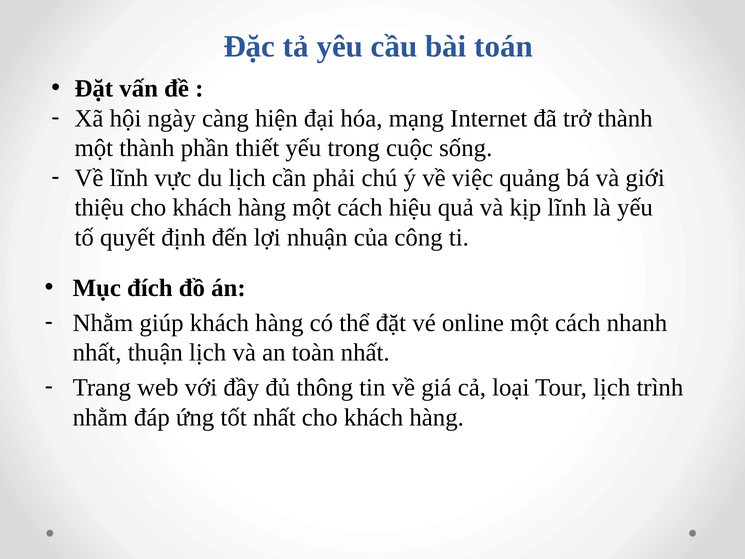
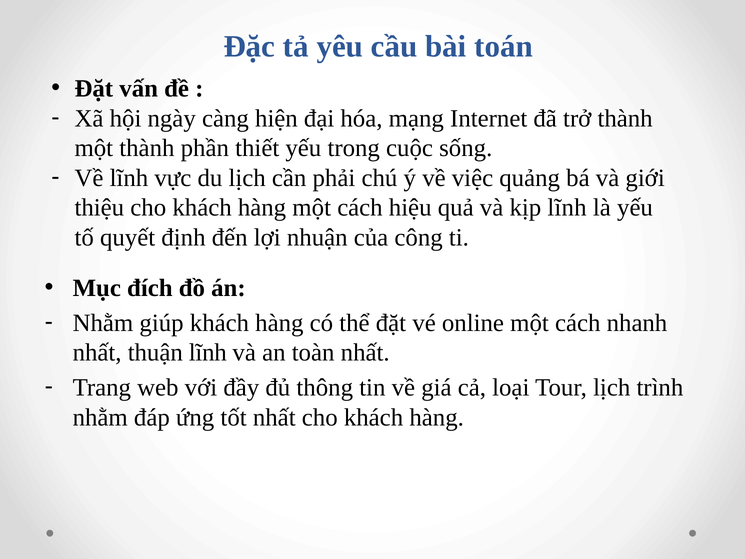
thuận lịch: lịch -> lĩnh (208, 353)
